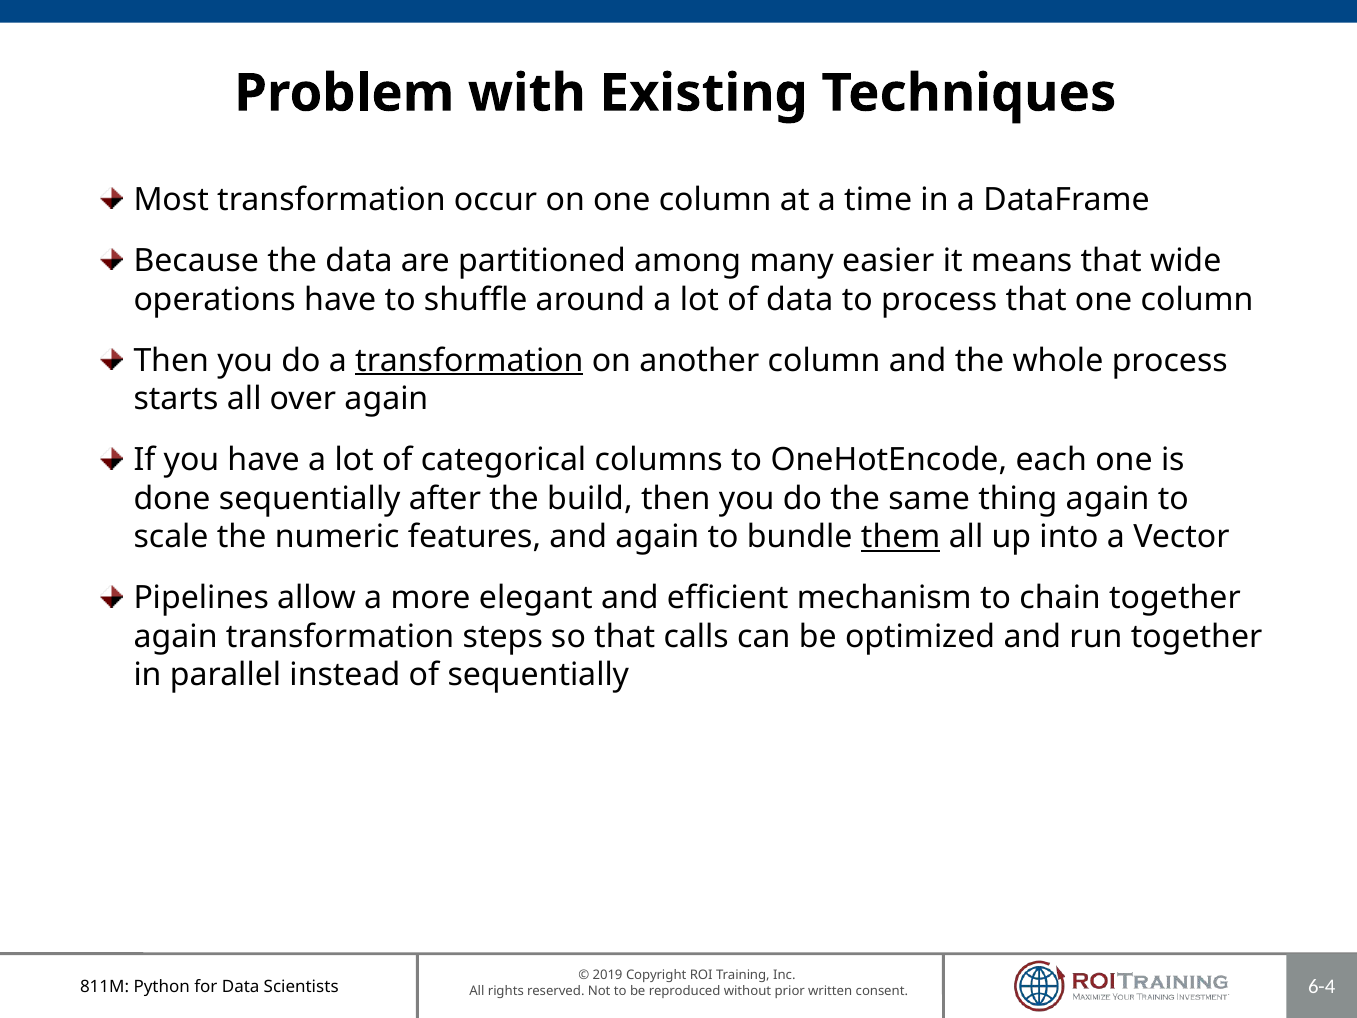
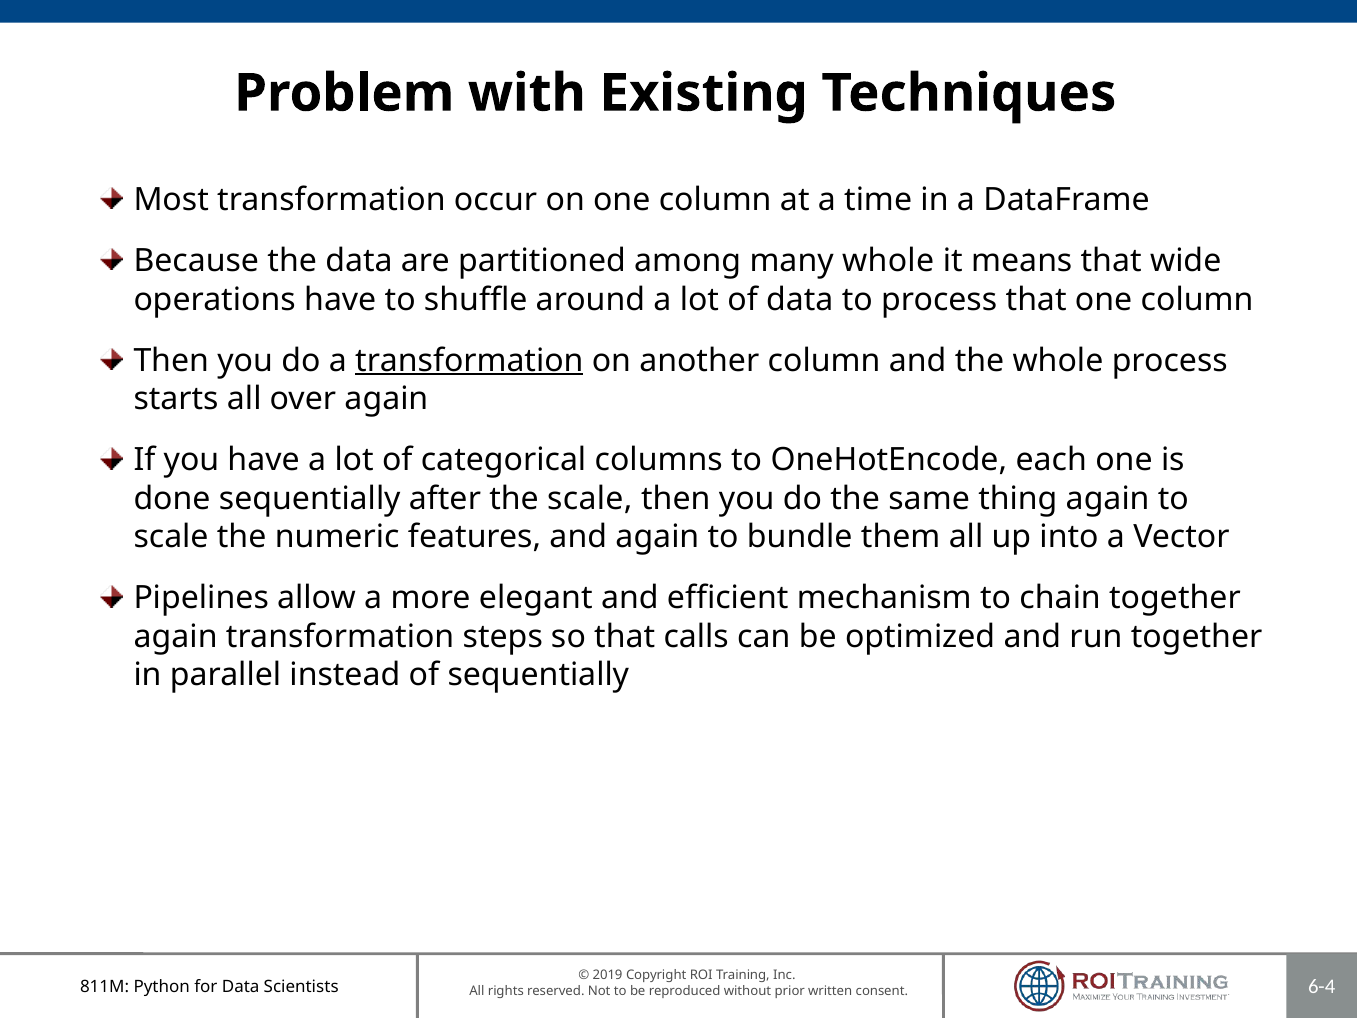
many easier: easier -> whole (888, 261)
the build: build -> scale (590, 499)
them underline: present -> none (901, 537)
